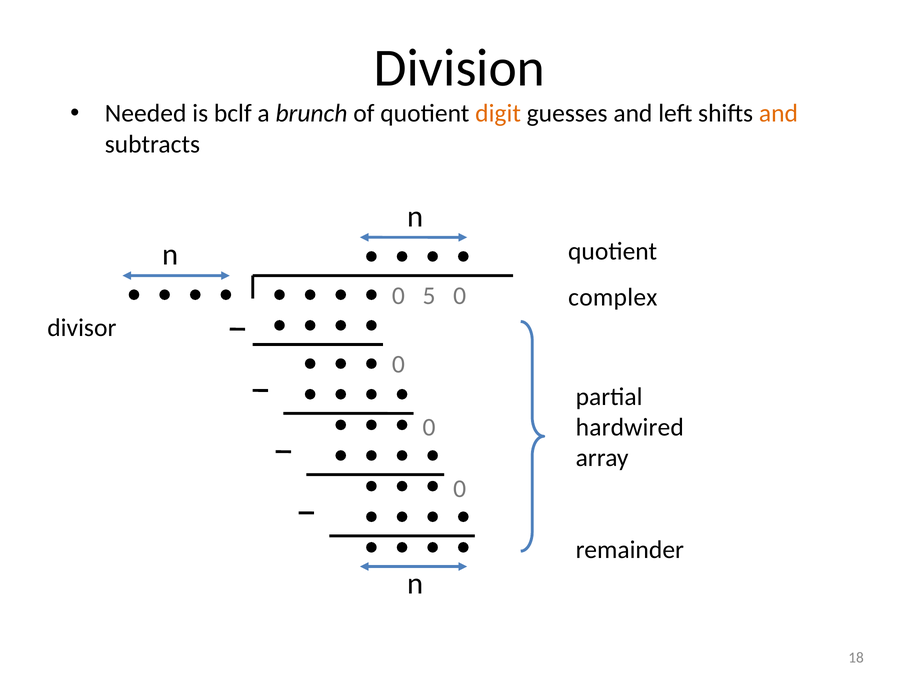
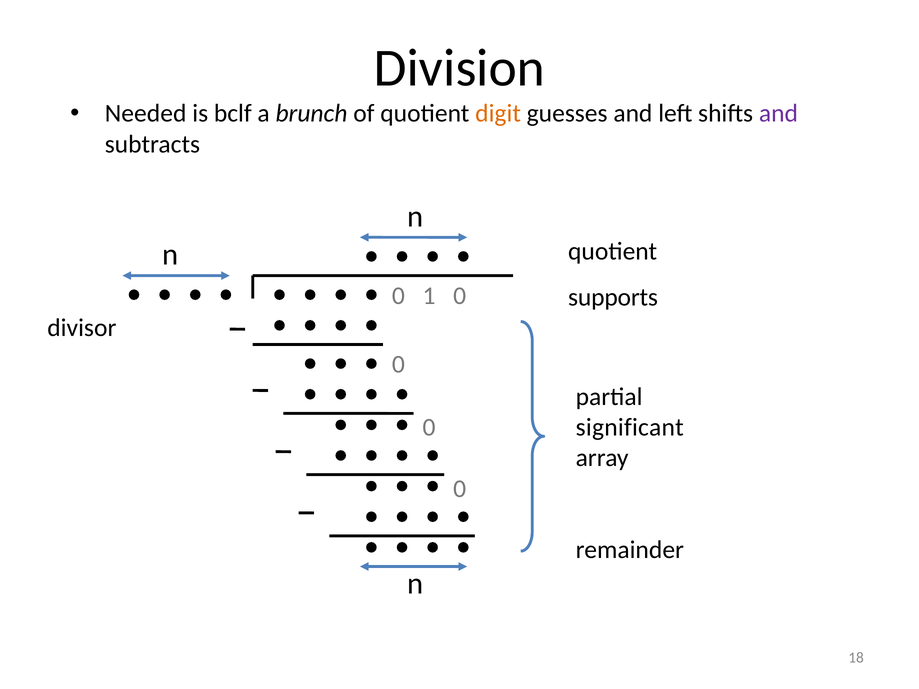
and colour: orange -> purple (778, 114)
5: 5 -> 1 (429, 296)
complex: complex -> supports (613, 297)
hardwired: hardwired -> significant (630, 428)
